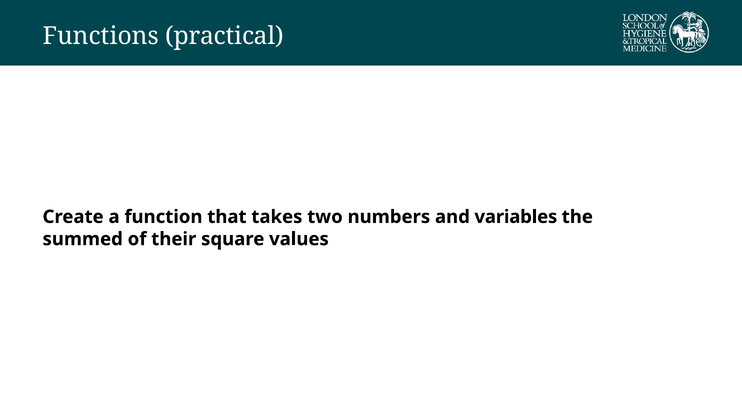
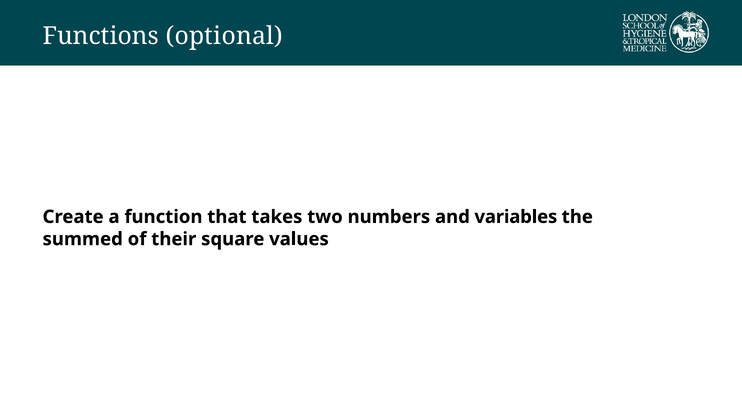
practical: practical -> optional (224, 36)
